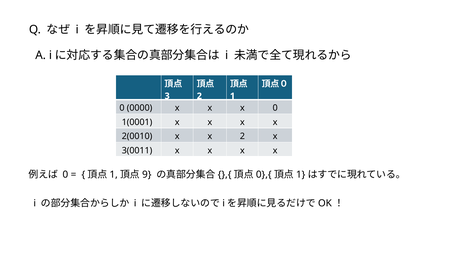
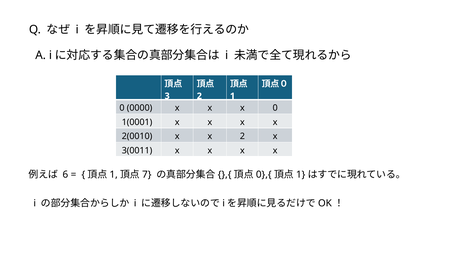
0: 0 -> 6 (65, 175)
9: 9 -> 7 (147, 175)
